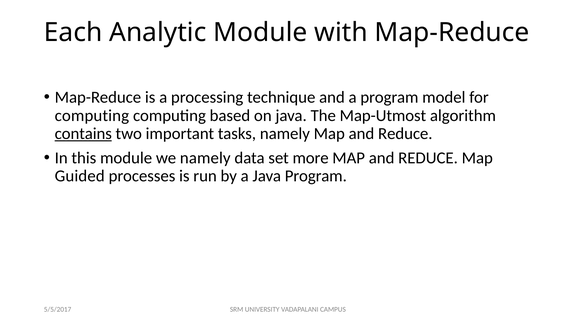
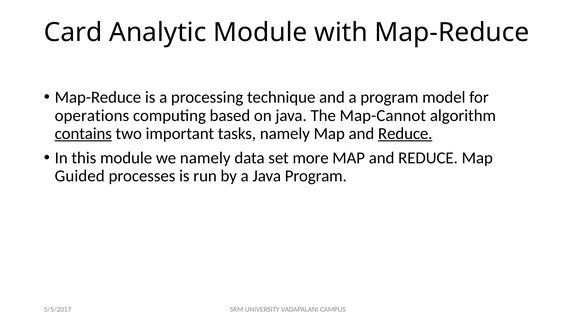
Each: Each -> Card (73, 33)
computing: computing -> operations (92, 116)
Map-Utmost: Map-Utmost -> Map-Cannot (383, 116)
Reduce underline: none -> present (405, 134)
